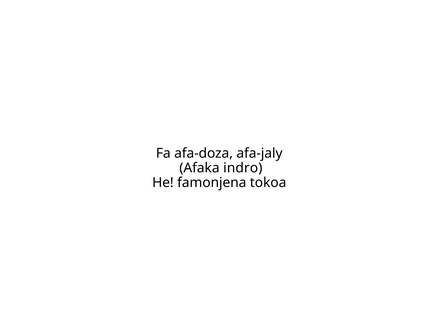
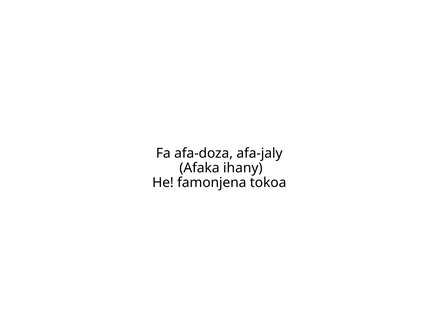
indro: indro -> ihany (243, 168)
